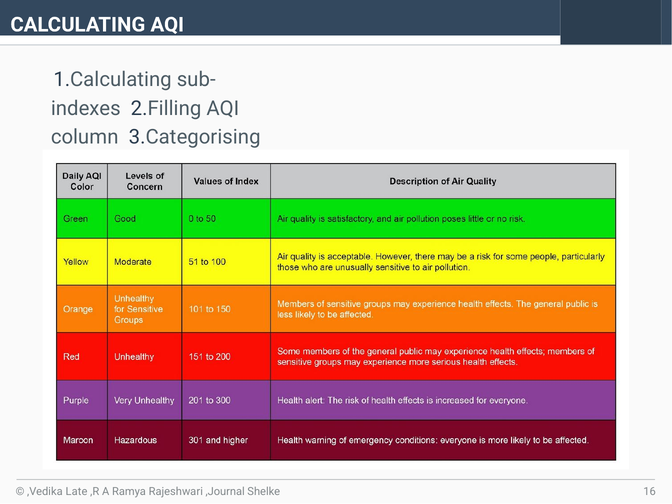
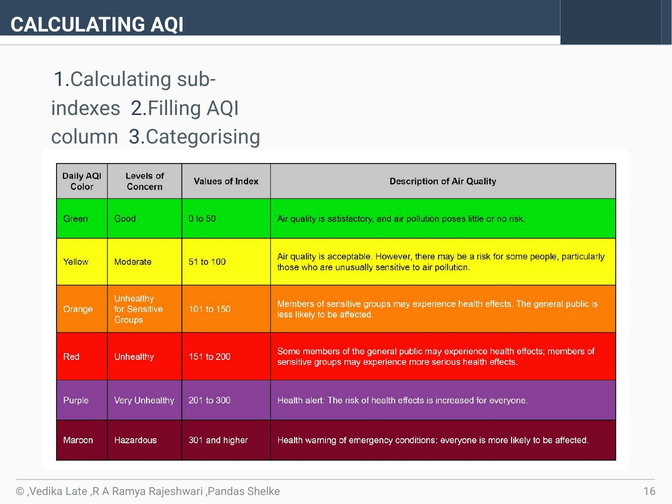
,Journal: ,Journal -> ,Pandas (225, 492)
